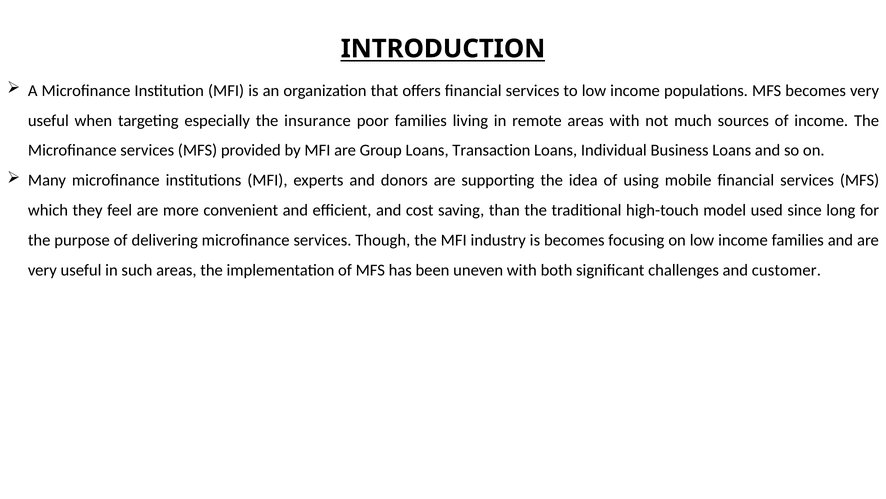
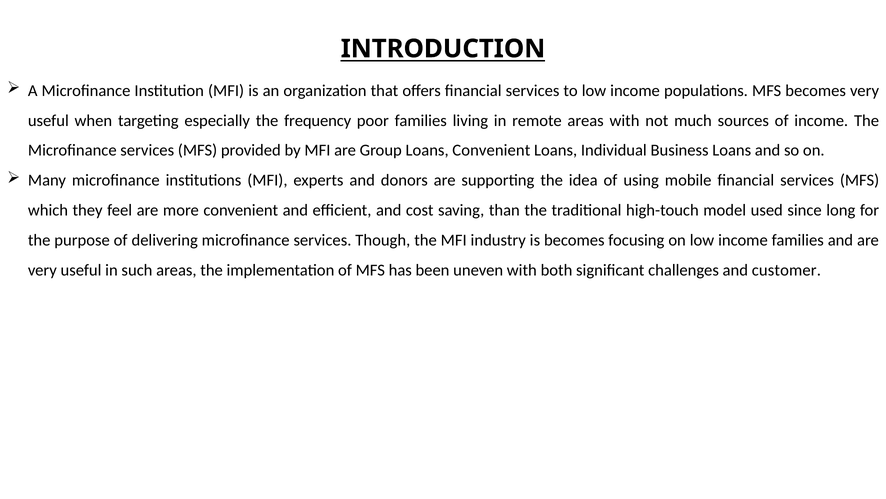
insurance: insurance -> frequency (318, 120)
Loans Transaction: Transaction -> Convenient (491, 150)
